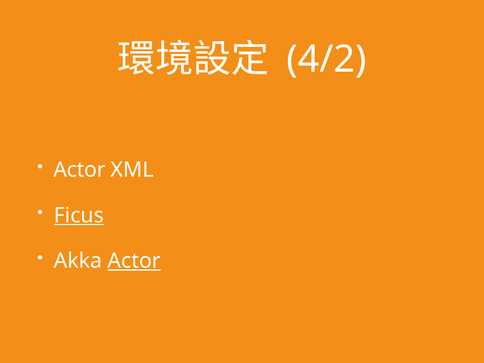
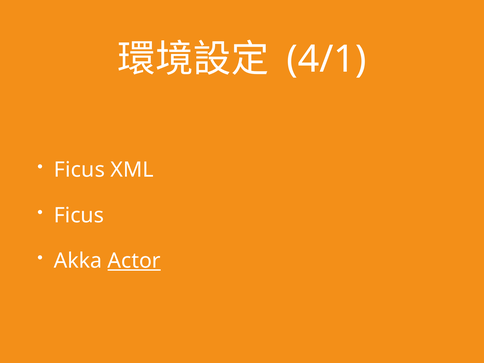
4/2: 4/2 -> 4/1 (326, 59)
Actor: Actor -> Ficus (79, 170)
Ficus underline: present -> none (79, 215)
